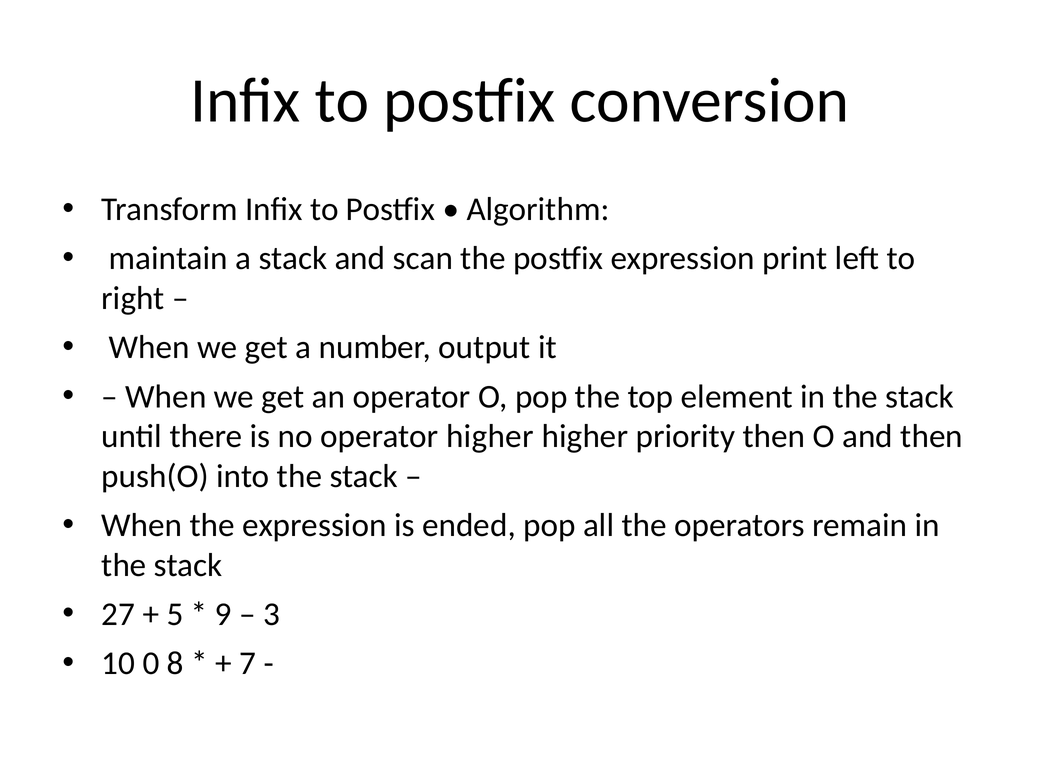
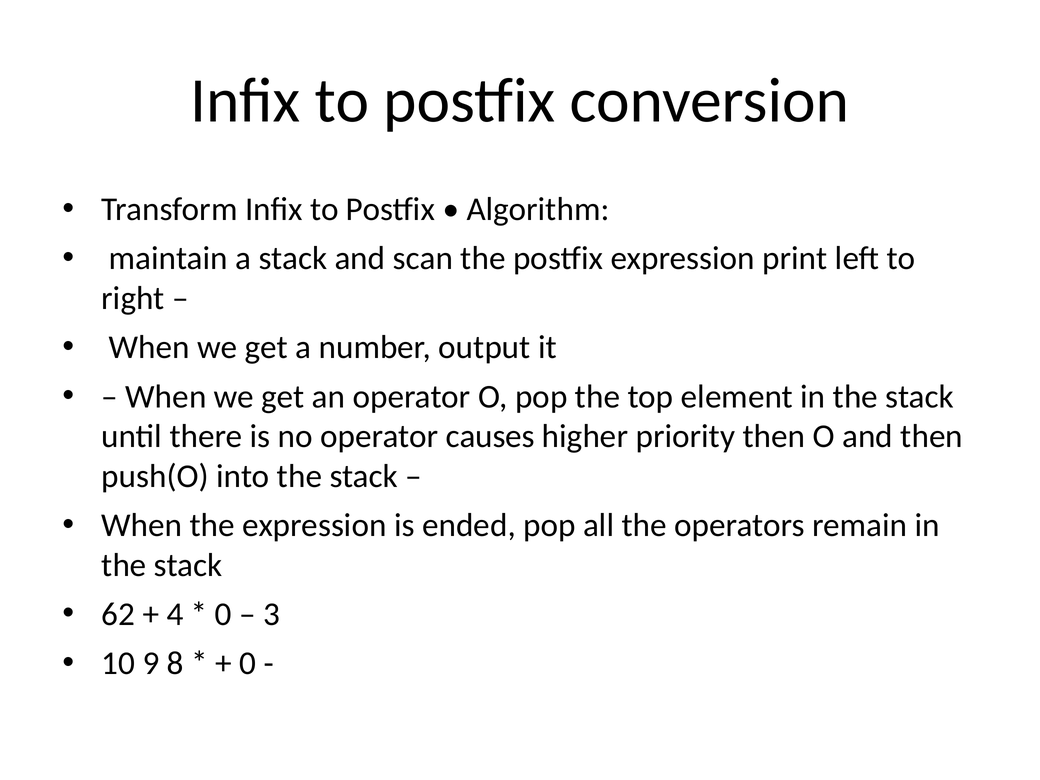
operator higher: higher -> causes (490, 436)
27: 27 -> 62 (118, 614)
5: 5 -> 4 (175, 614)
9: 9 -> 0 (223, 614)
0: 0 -> 9 (151, 663)
7: 7 -> 0 (248, 663)
